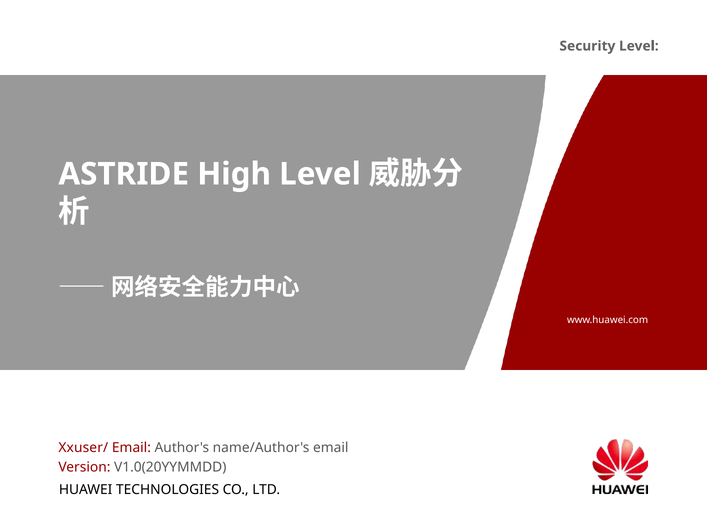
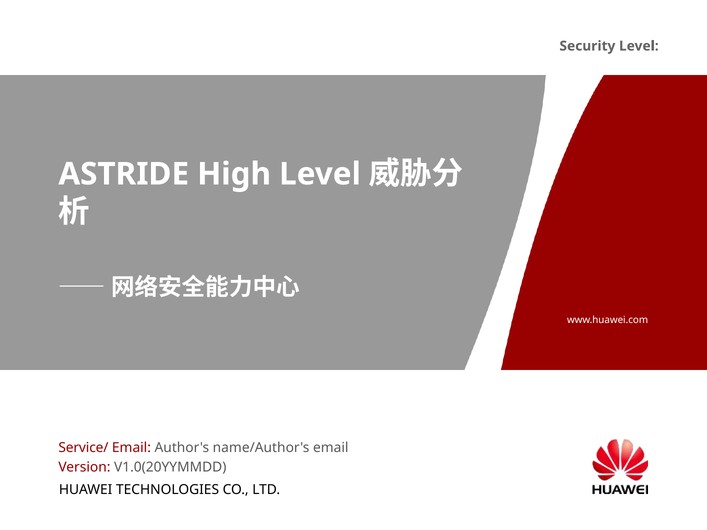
Xxuser/: Xxuser/ -> Service/ (83, 448)
